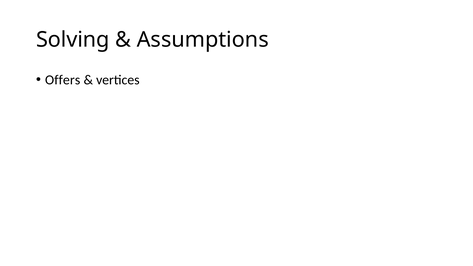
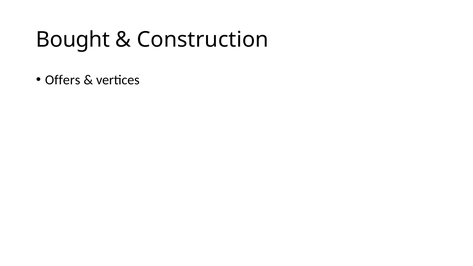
Solving: Solving -> Bought (73, 40)
Assumptions: Assumptions -> Construction (203, 40)
